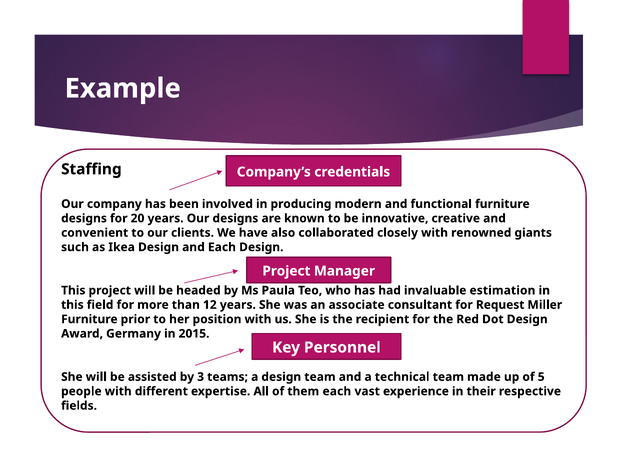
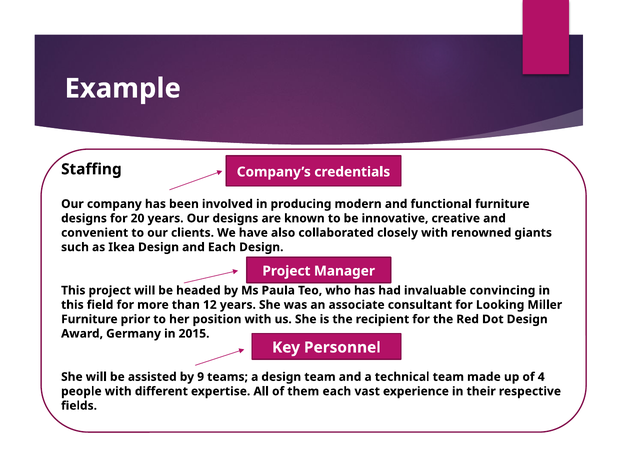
estimation: estimation -> convincing (502, 290)
Request: Request -> Looking (500, 305)
3: 3 -> 9 (201, 377)
5: 5 -> 4 (541, 377)
